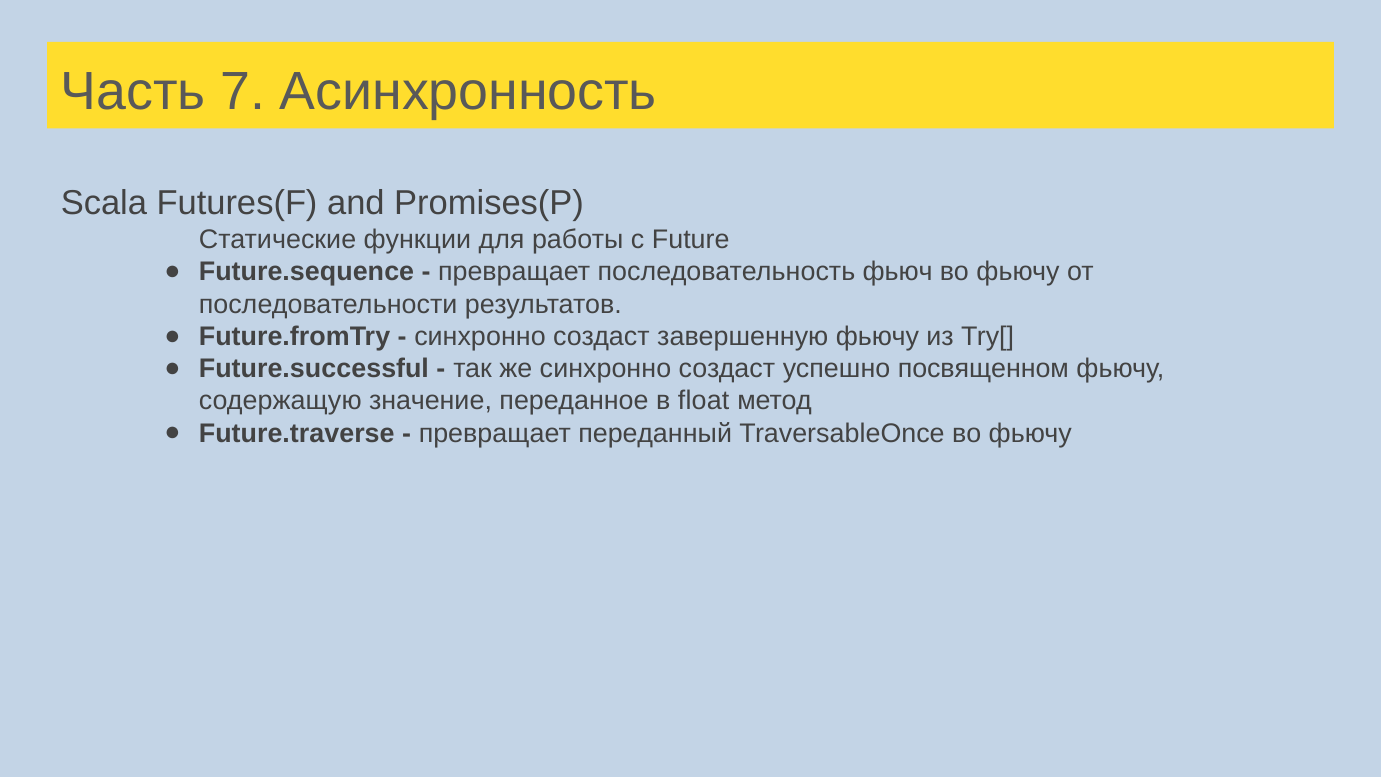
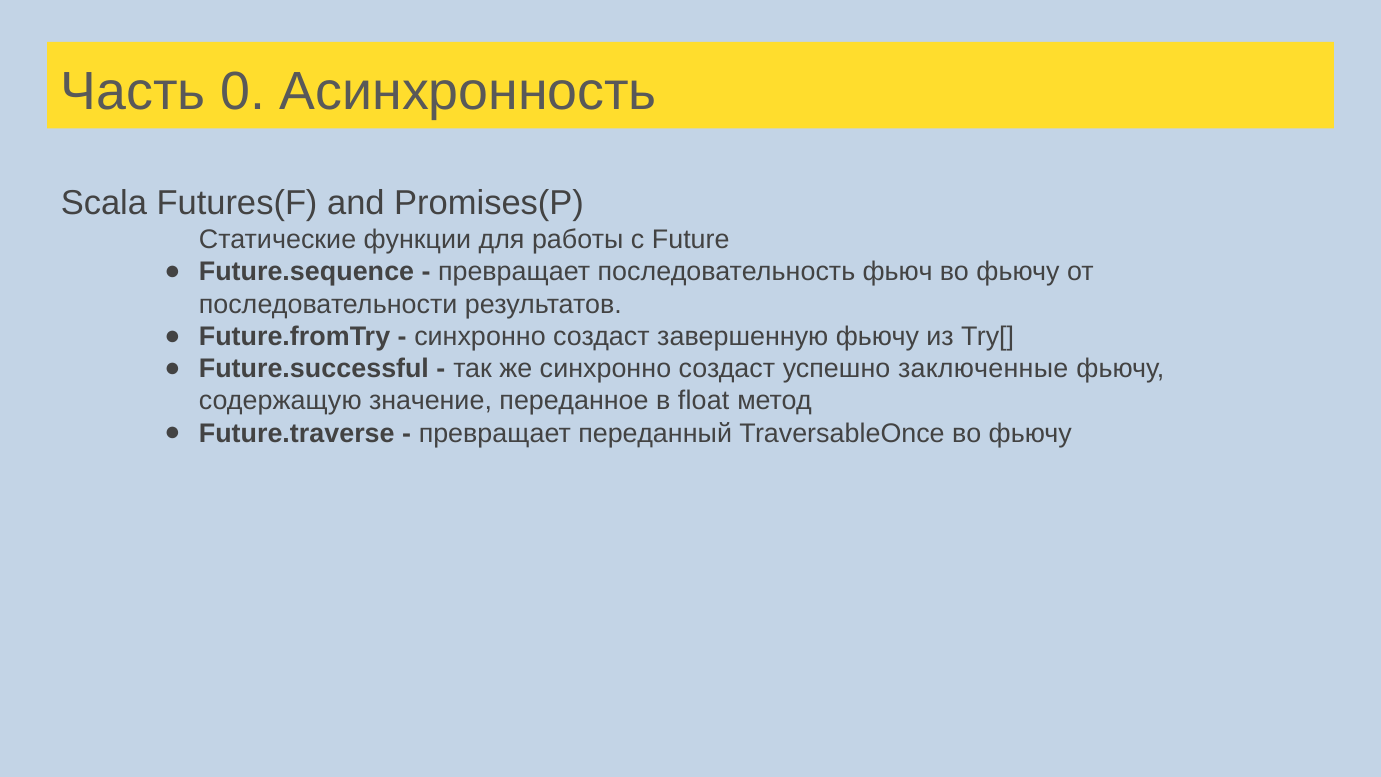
7: 7 -> 0 (243, 92)
посвященном: посвященном -> заключенные (983, 369)
